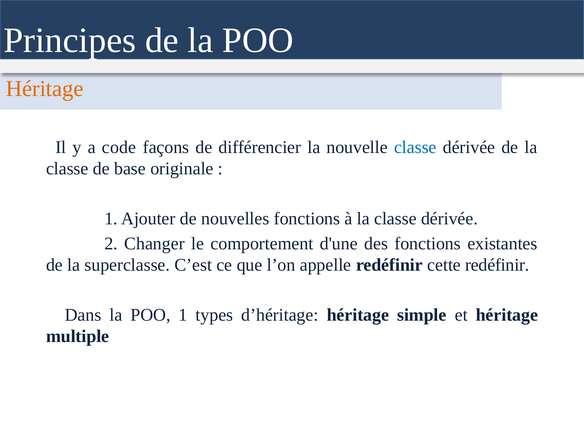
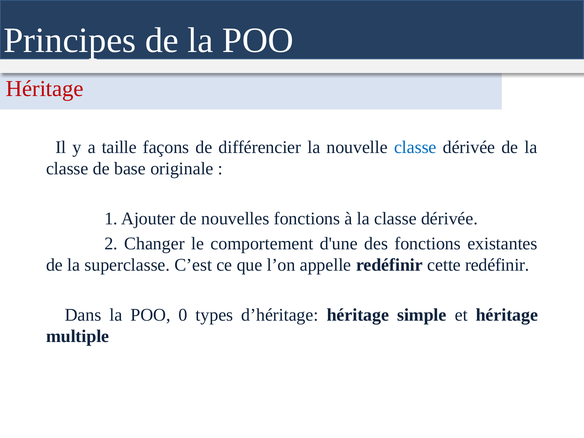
Héritage colour: orange -> red (45, 89)
code: code -> taille (119, 147)
POO 1: 1 -> 0 (183, 315)
